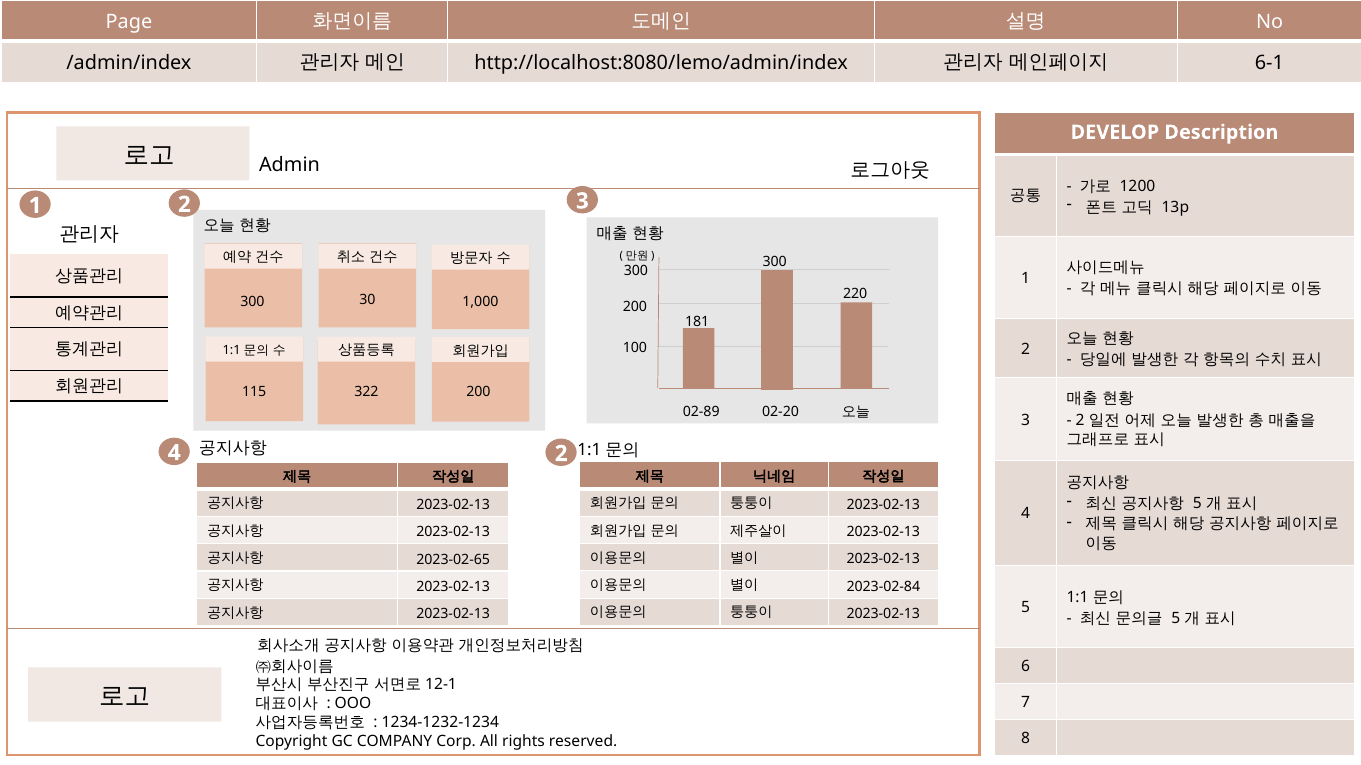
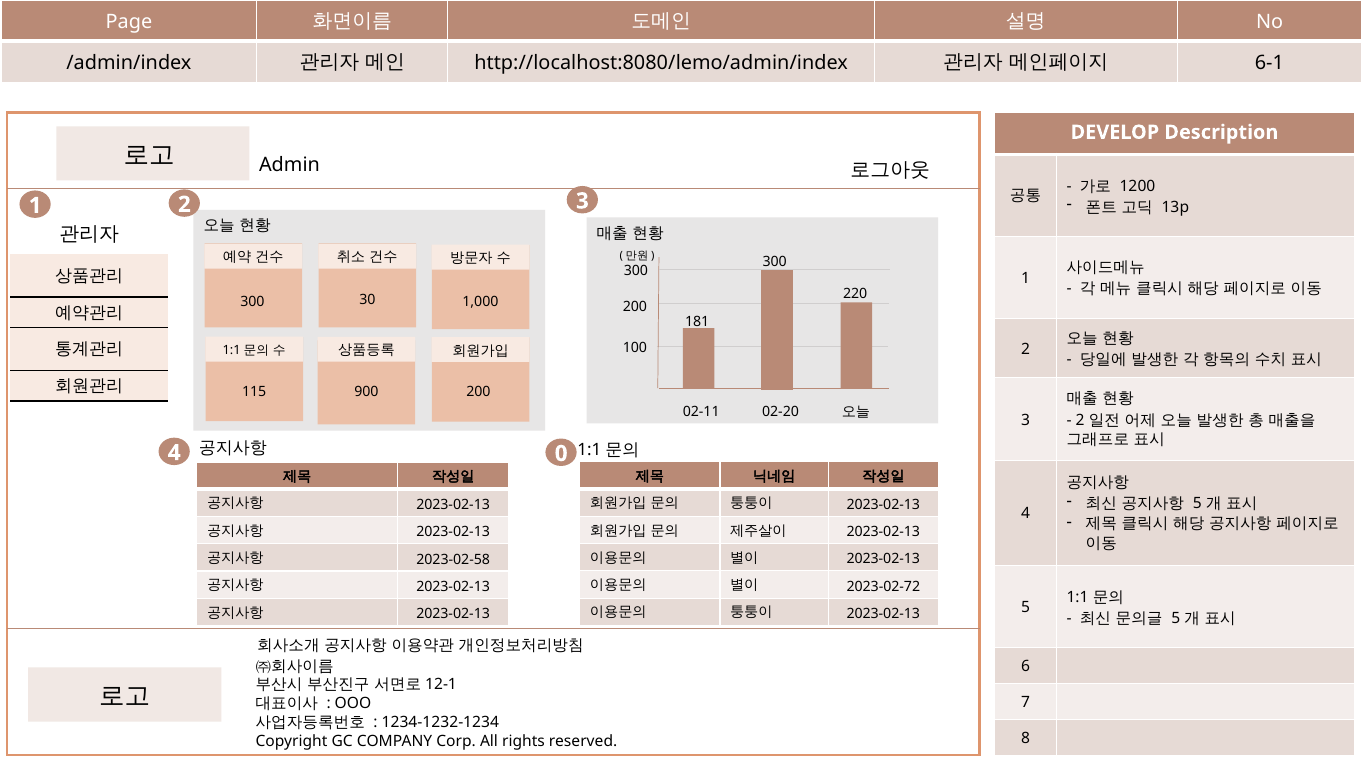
322: 322 -> 900 (366, 392)
02-89: 02-89 -> 02-11 (701, 413)
4 2: 2 -> 0 (561, 454)
2023-02-65: 2023-02-65 -> 2023-02-58 (453, 560)
2023-02-84: 2023-02-84 -> 2023-02-72 (883, 587)
